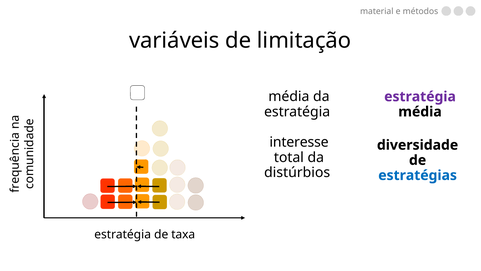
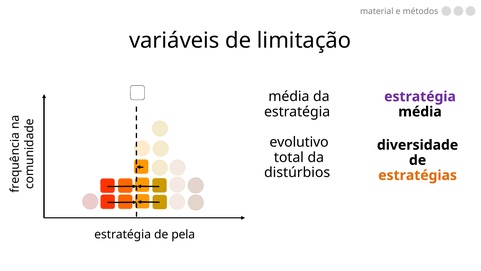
interesse: interesse -> evolutivo (299, 142)
estratégias colour: blue -> orange (418, 175)
taxa: taxa -> pela (183, 234)
